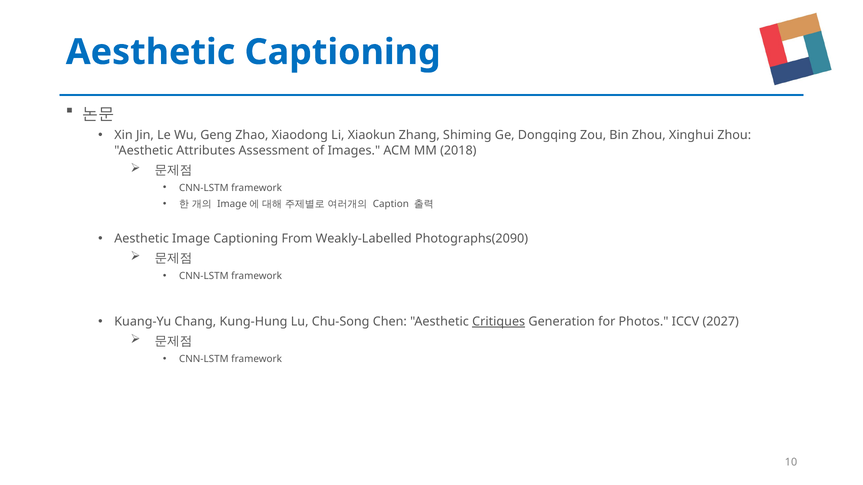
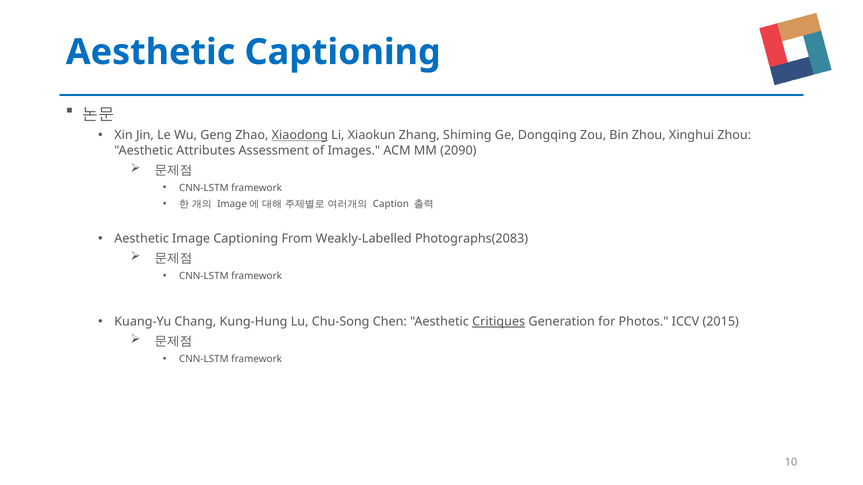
Xiaodong underline: none -> present (300, 135)
2018: 2018 -> 2090 (458, 151)
Photographs(2090: Photographs(2090 -> Photographs(2083 (472, 239)
2027: 2027 -> 2015 (721, 322)
